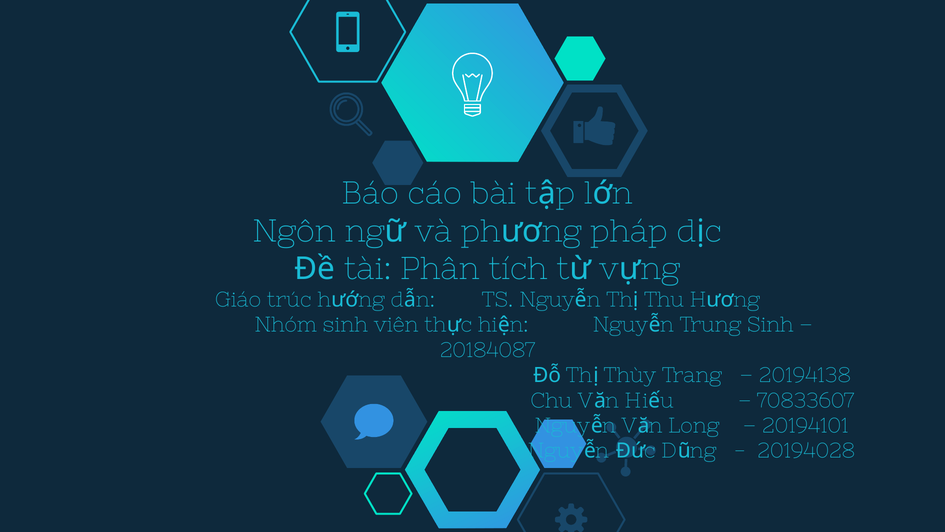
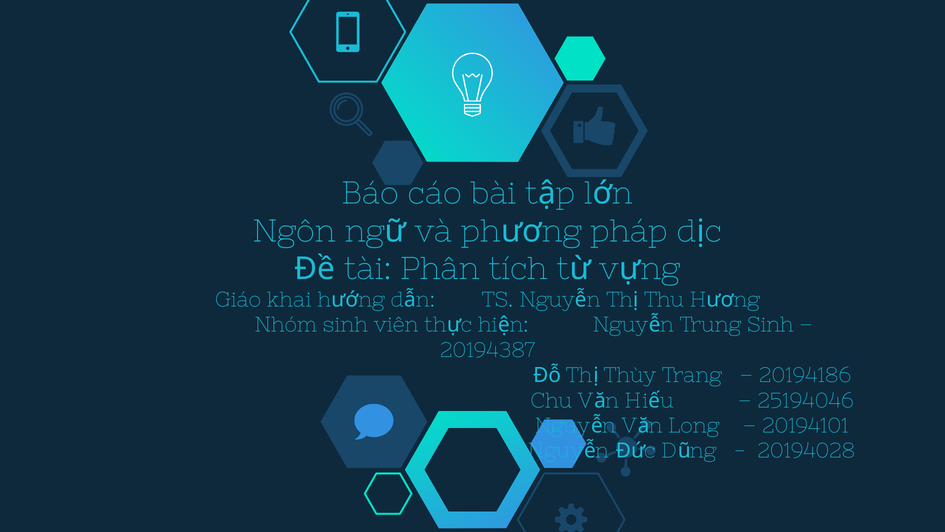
trúc: trúc -> khai (289, 300)
20184087: 20184087 -> 20194387 (487, 350)
20194138: 20194138 -> 20194186 (805, 375)
70833607: 70833607 -> 25194046 (805, 400)
